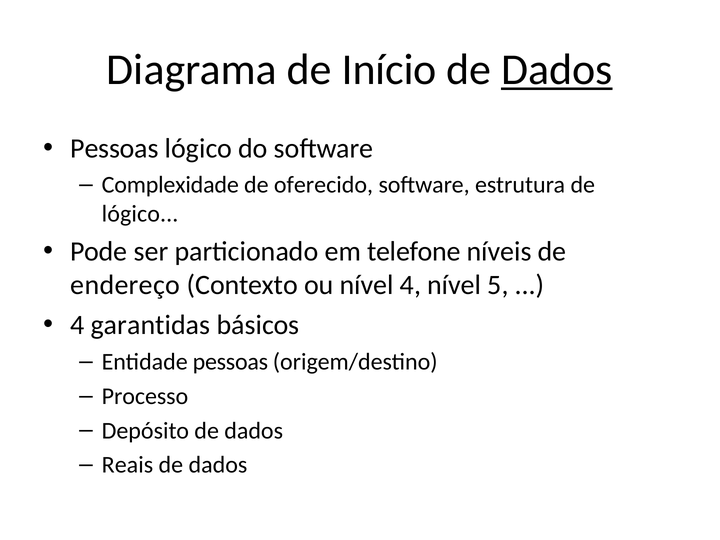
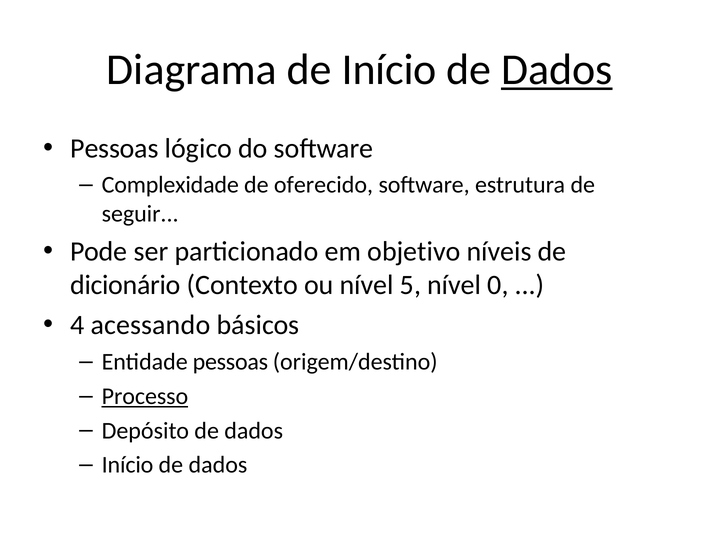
lógico: lógico -> seguir (140, 214)
telefone: telefone -> objetivo (414, 252)
endereço: endereço -> dicionário (125, 285)
nível 4: 4 -> 5 (410, 285)
5: 5 -> 0 (498, 285)
garantidas: garantidas -> acessando (150, 325)
Processo underline: none -> present (145, 396)
Reais: Reais -> Início (128, 465)
